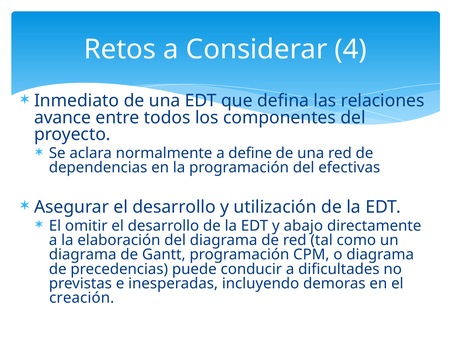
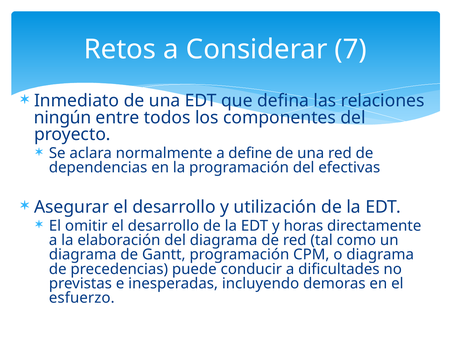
4: 4 -> 7 (351, 50)
avance: avance -> ningún (63, 118)
abajo: abajo -> horas (303, 226)
creación: creación -> esfuerzo (82, 298)
